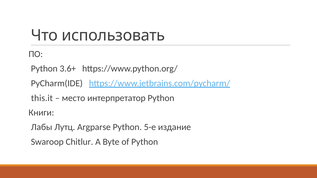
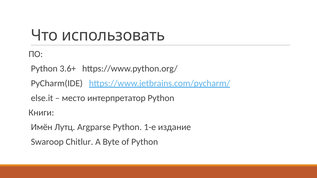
this.it: this.it -> else.it (42, 98)
Лабы: Лабы -> Имён (42, 127)
5-е: 5-е -> 1-е (150, 127)
